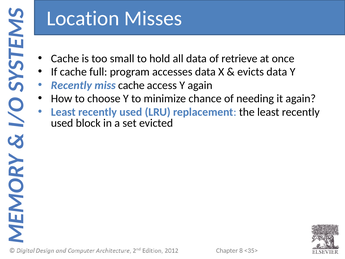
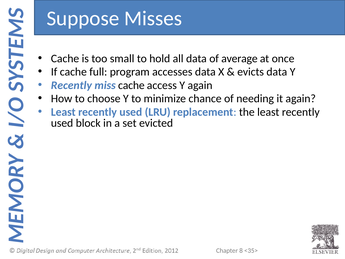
Location: Location -> Suppose (83, 18)
retrieve: retrieve -> average (239, 59)
